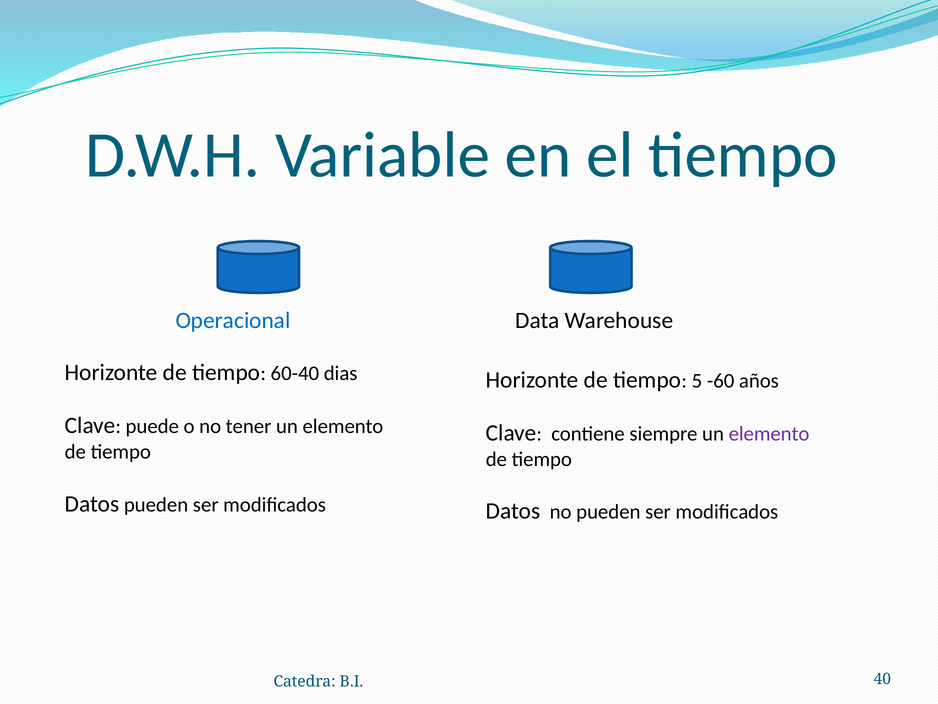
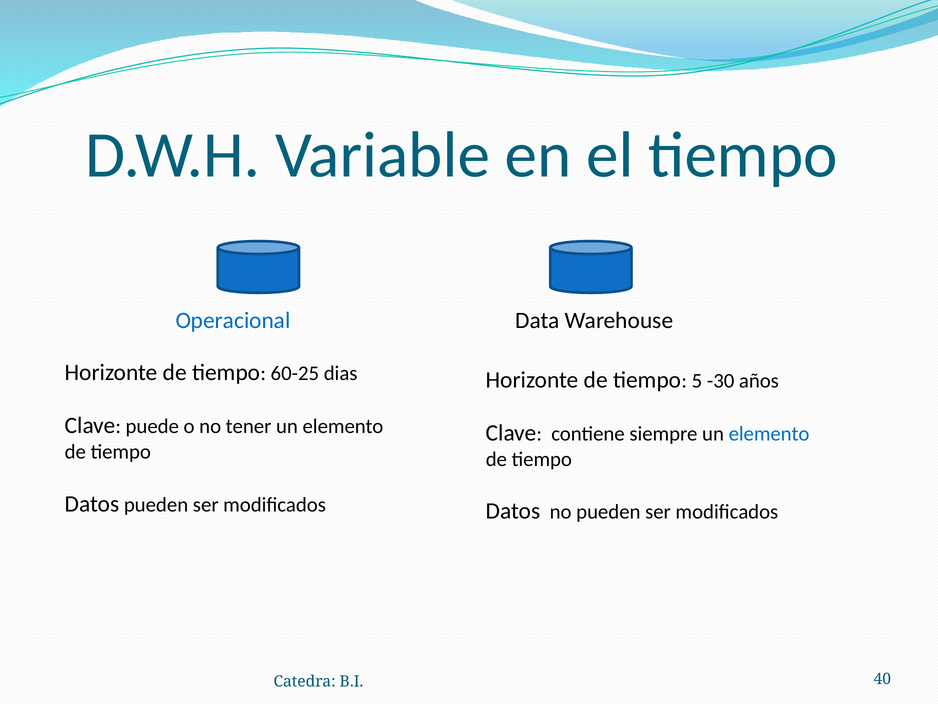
60-40: 60-40 -> 60-25 (295, 373)
-60: -60 -> -30 (721, 380)
elemento colour: purple -> blue (769, 434)
